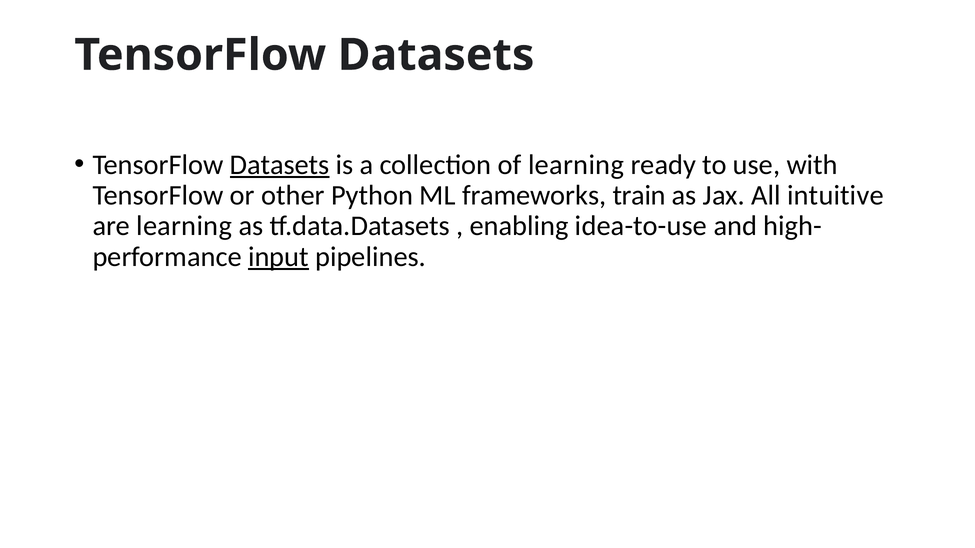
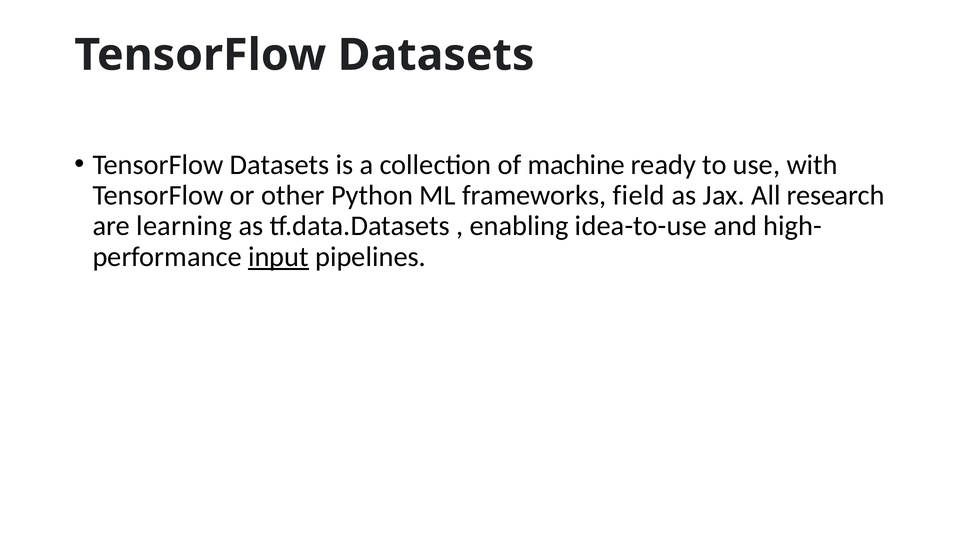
Datasets underline: present -> none (280, 165)
of learning: learning -> machine (576, 165)
train: train -> field (639, 196)
intuitive: intuitive -> research (836, 196)
